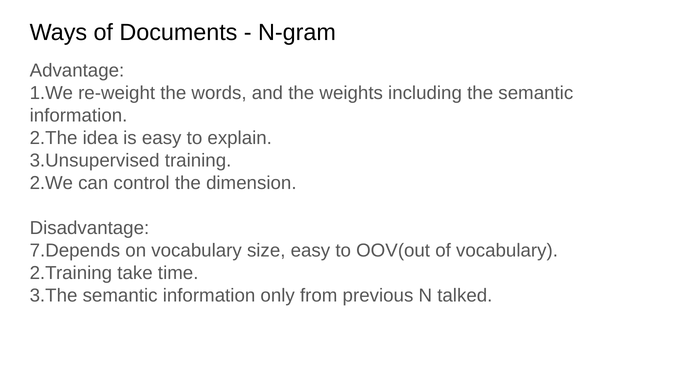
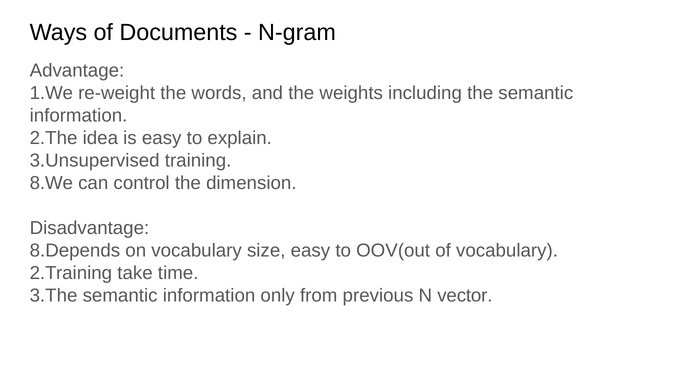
2.We: 2.We -> 8.We (51, 183)
7.Depends: 7.Depends -> 8.Depends (75, 250)
talked: talked -> vector (465, 295)
